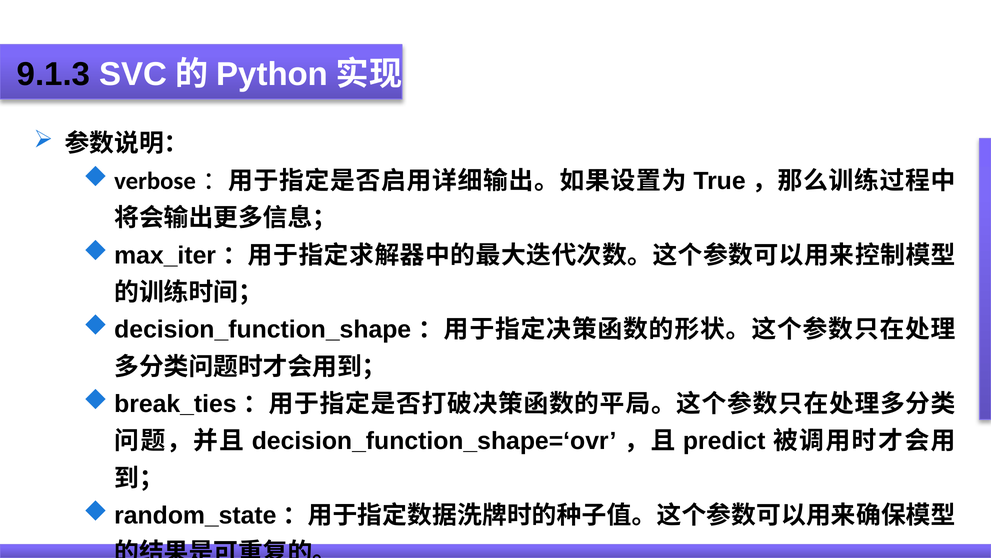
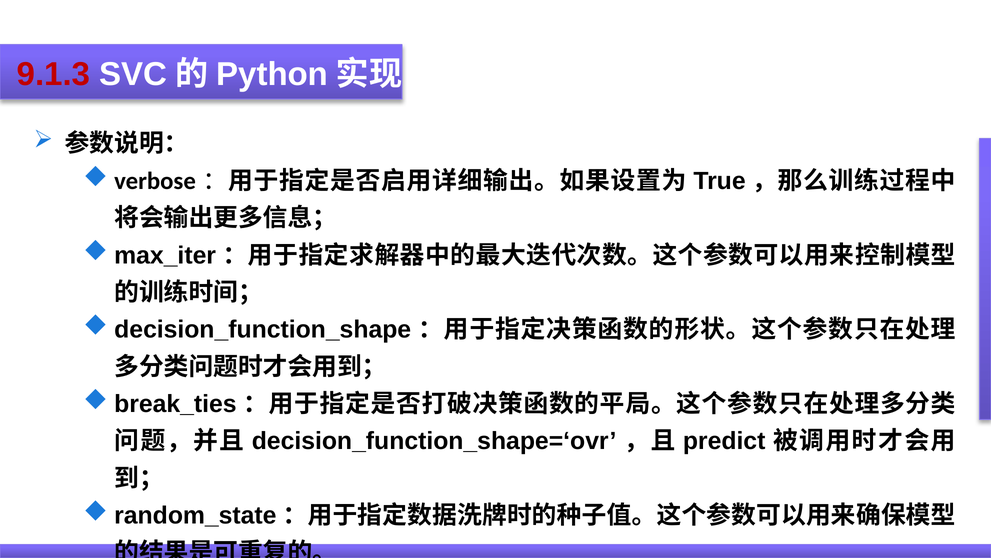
9.1.3 colour: black -> red (54, 74)
